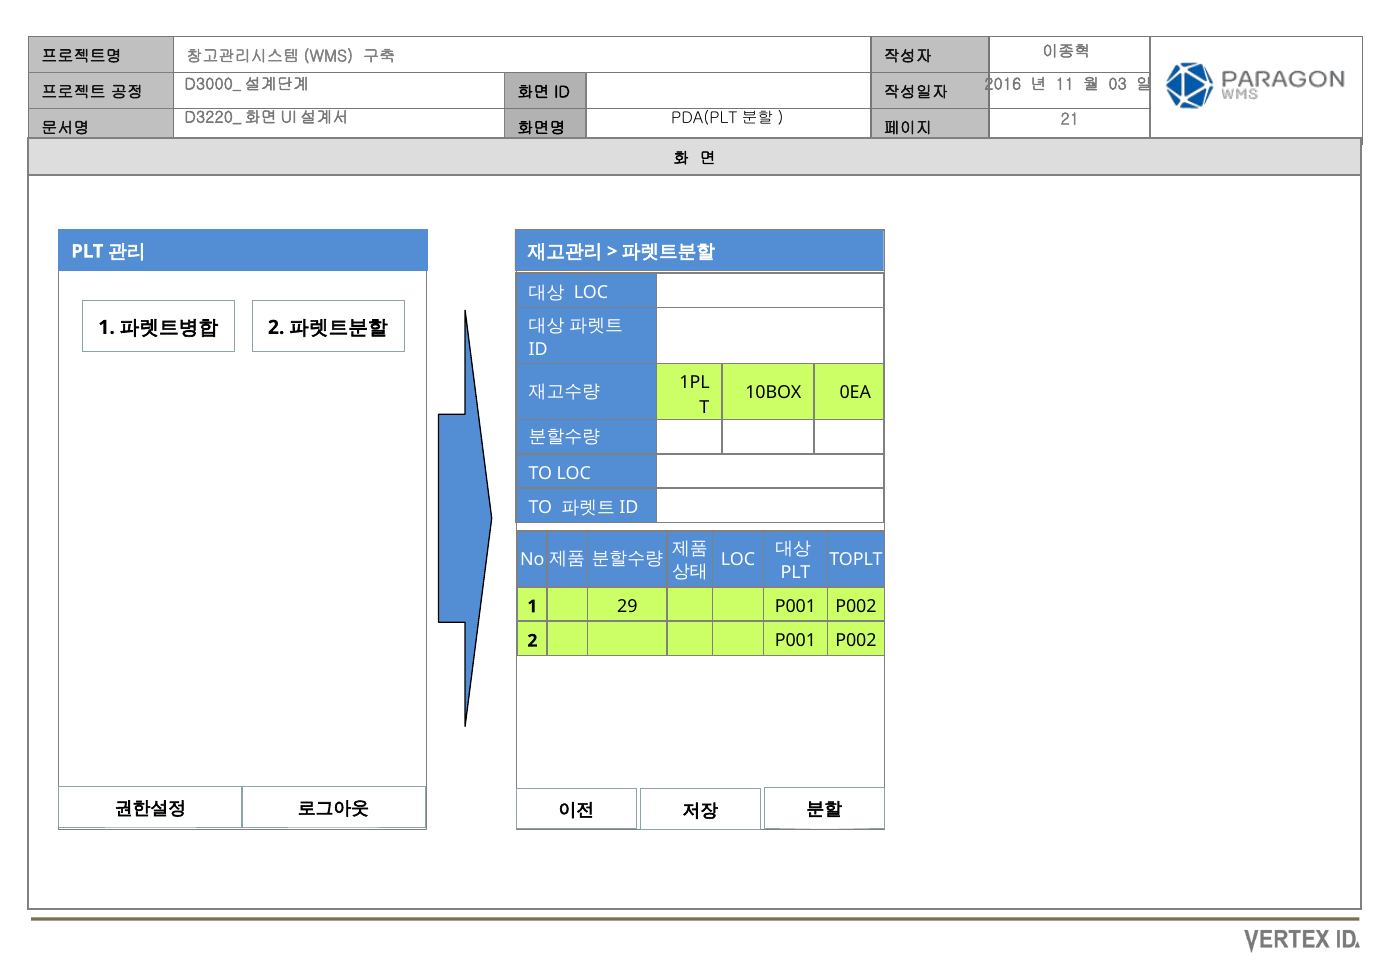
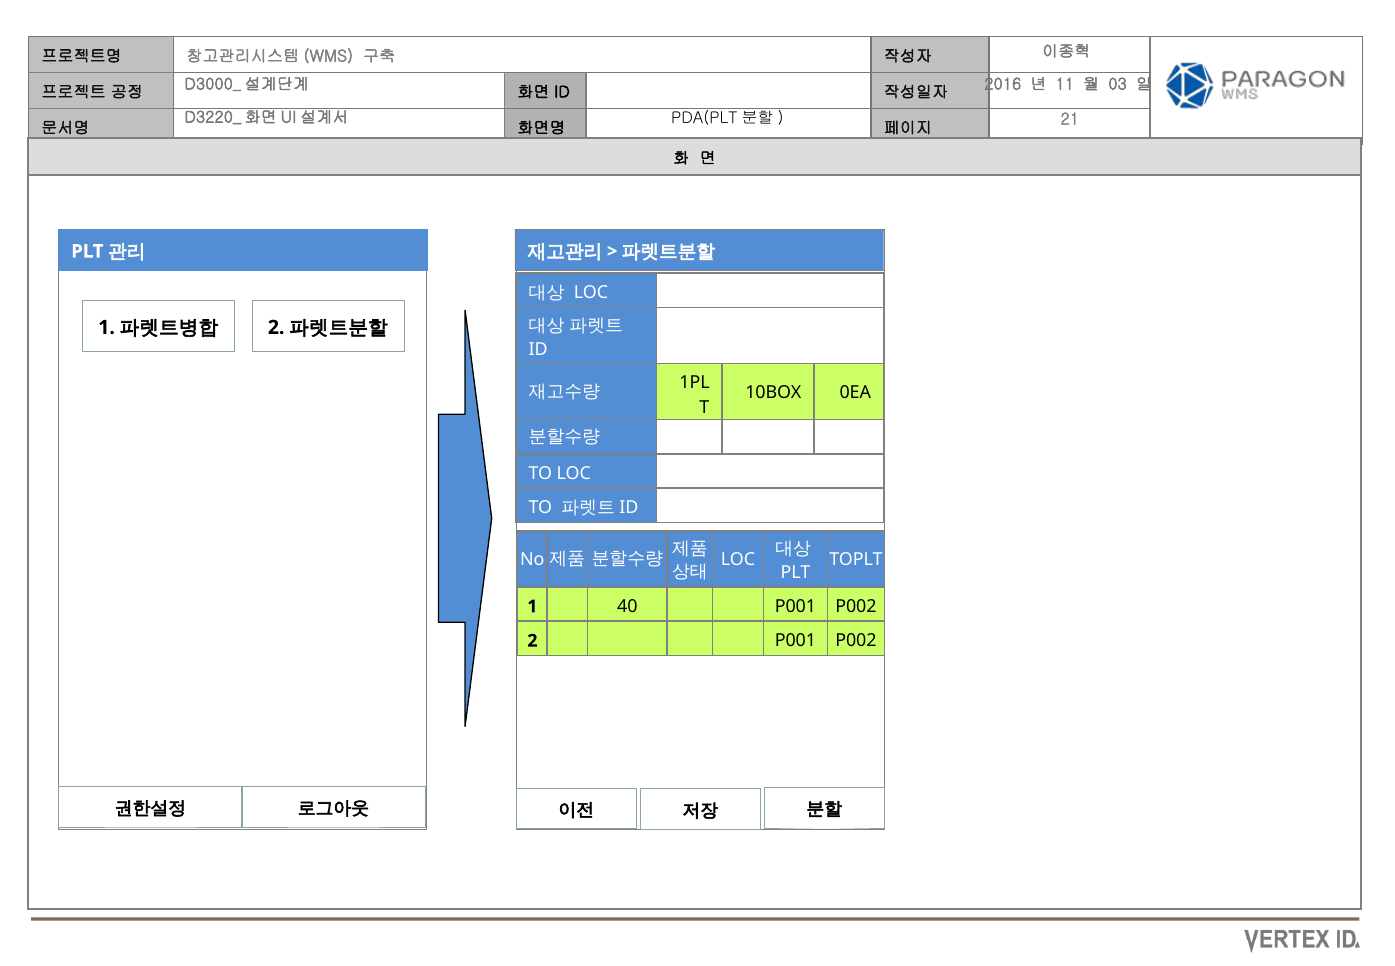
29: 29 -> 40 (627, 606)
